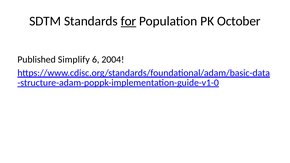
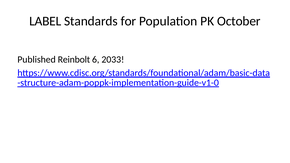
SDTM: SDTM -> LABEL (45, 21)
for underline: present -> none (128, 21)
Simplify: Simplify -> Reinbolt (74, 60)
2004: 2004 -> 2033 (113, 60)
